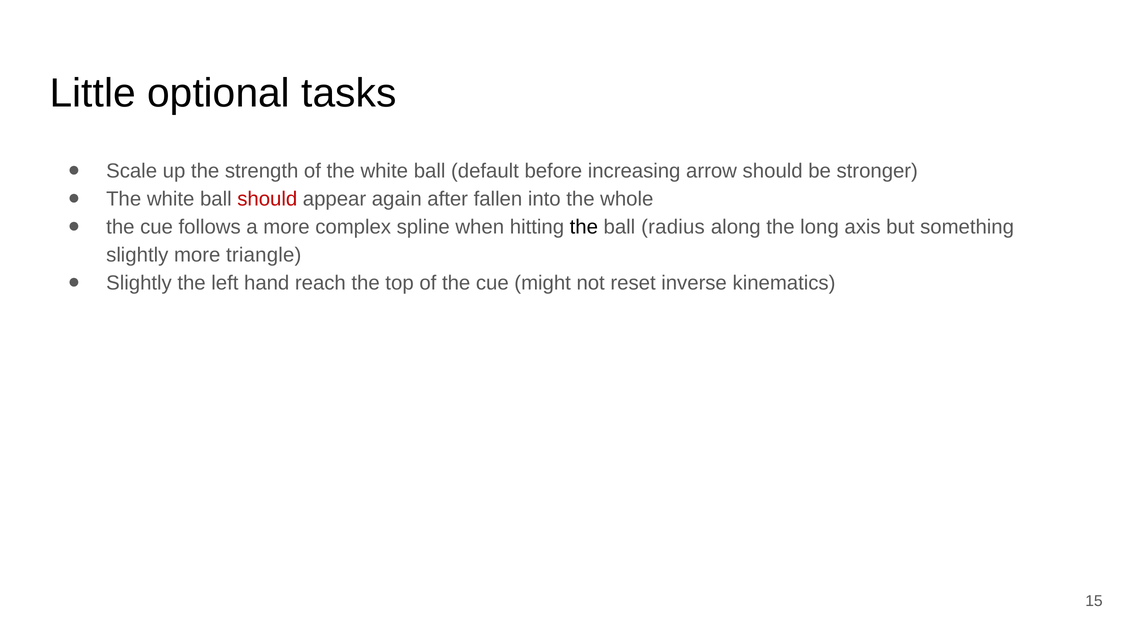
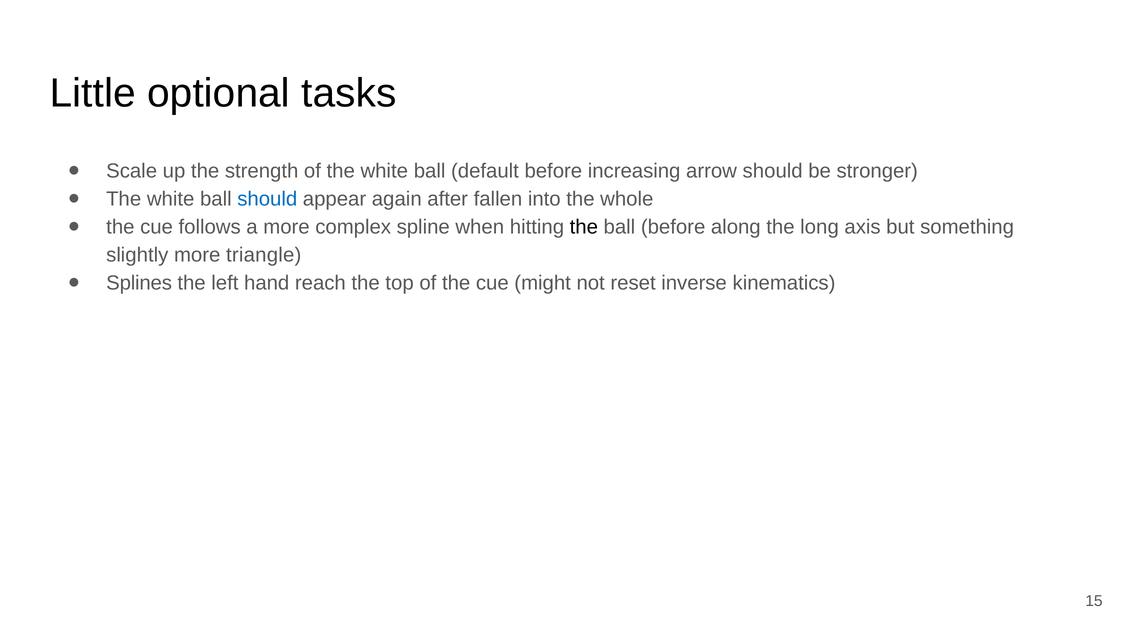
should colour: red -> blue (267, 199)
ball radius: radius -> before (673, 227)
Slightly: Slightly -> Splines (139, 283)
